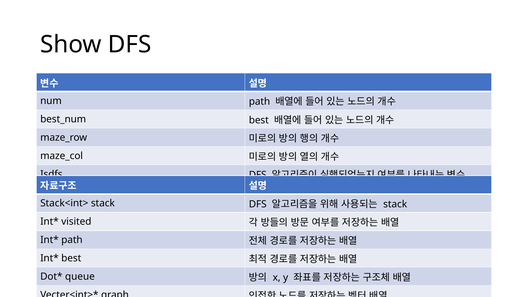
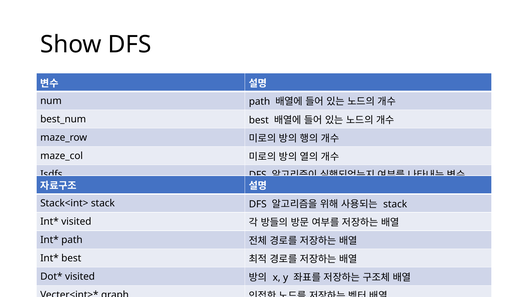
queue: queue -> visited (80, 276)
